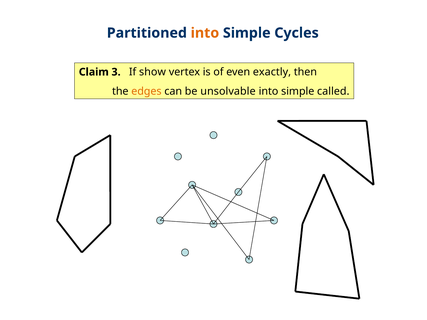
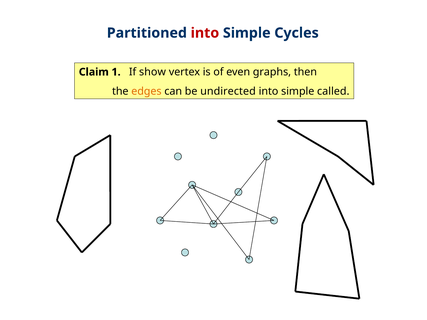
into colour: orange -> red (205, 33)
3: 3 -> 1 (116, 72)
exactly: exactly -> graphs (272, 72)
unsolvable: unsolvable -> undirected (228, 91)
